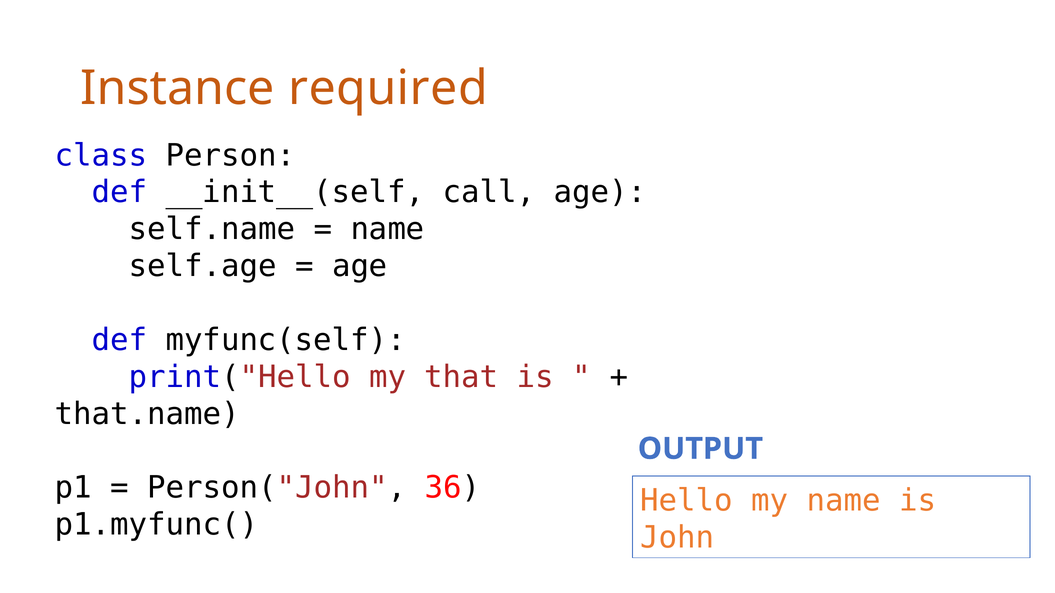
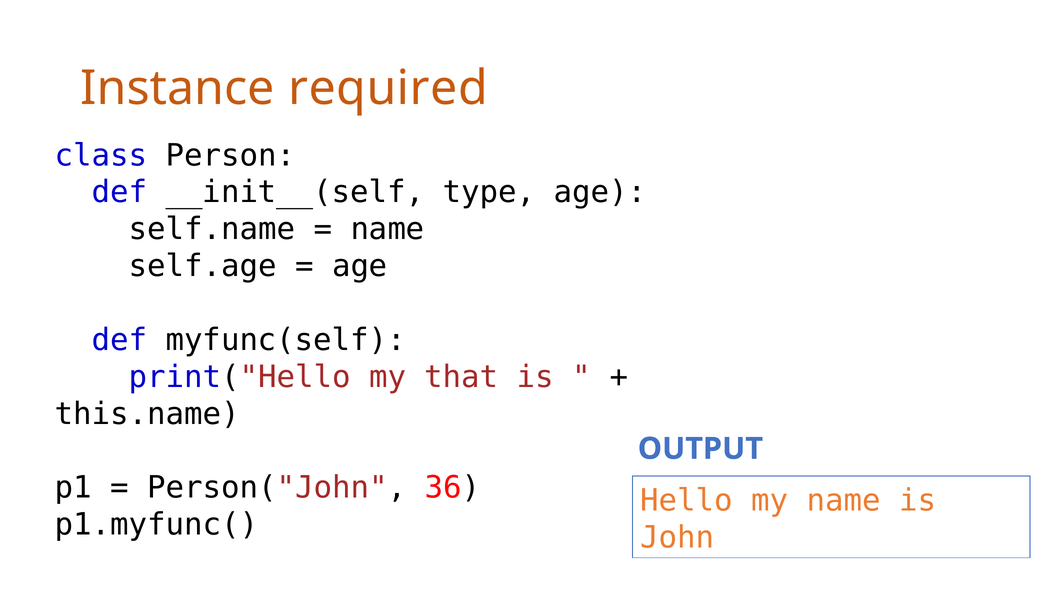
call: call -> type (489, 192)
that.name: that.name -> this.name (147, 414)
